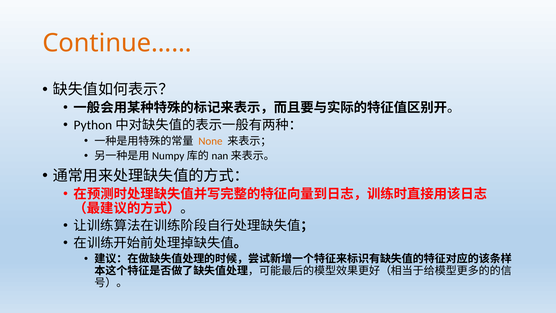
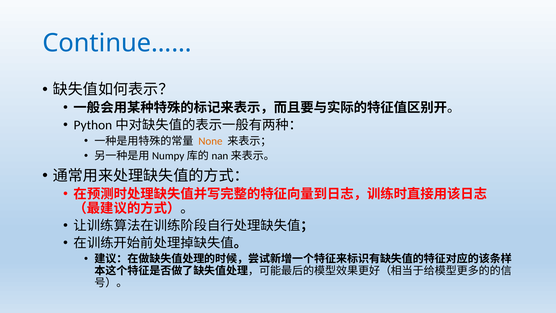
Continue…… colour: orange -> blue (117, 43)
